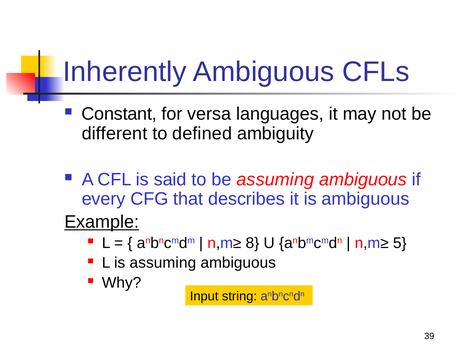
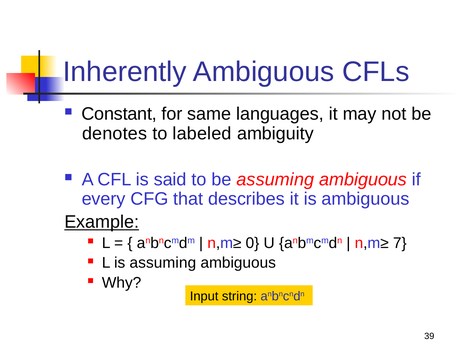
versa: versa -> same (209, 114)
different: different -> denotes (115, 133)
defined: defined -> labeled (202, 133)
8: 8 -> 0 (252, 243)
5: 5 -> 7 (400, 243)
